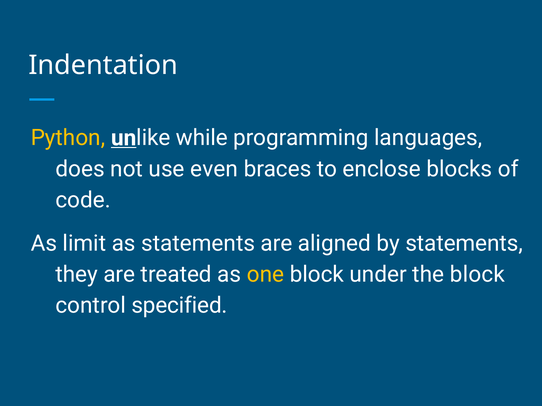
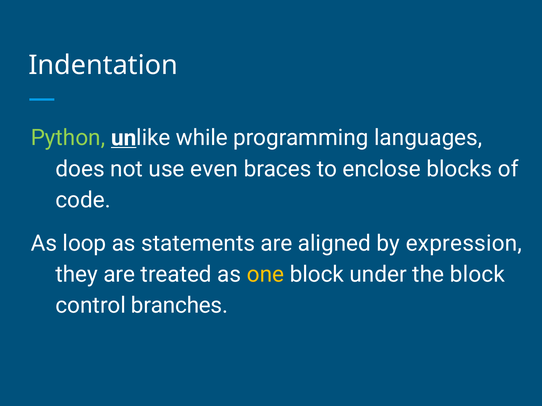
Python colour: yellow -> light green (68, 138)
limit: limit -> loop (84, 244)
by statements: statements -> expression (464, 244)
specified: specified -> branches (179, 306)
